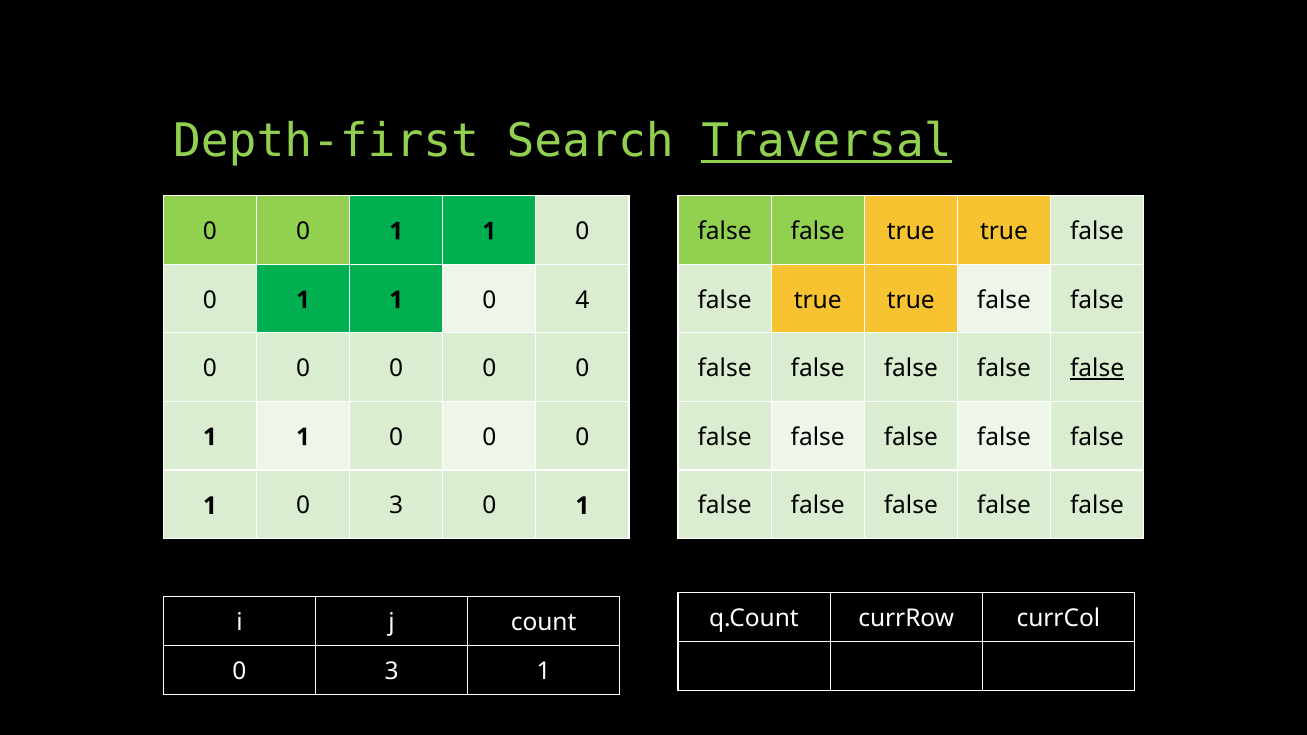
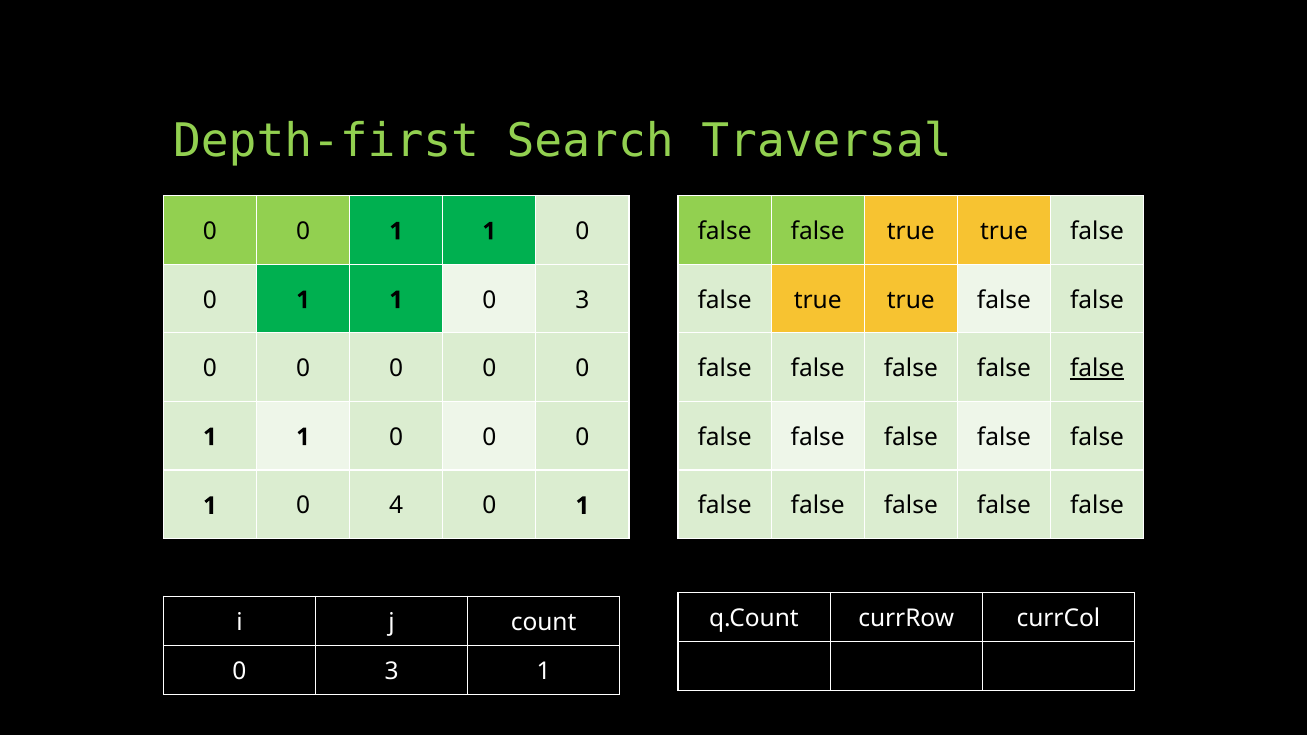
Traversal underline: present -> none (827, 141)
1 0 4: 4 -> 3 (582, 300)
1 0 3: 3 -> 4 (396, 506)
